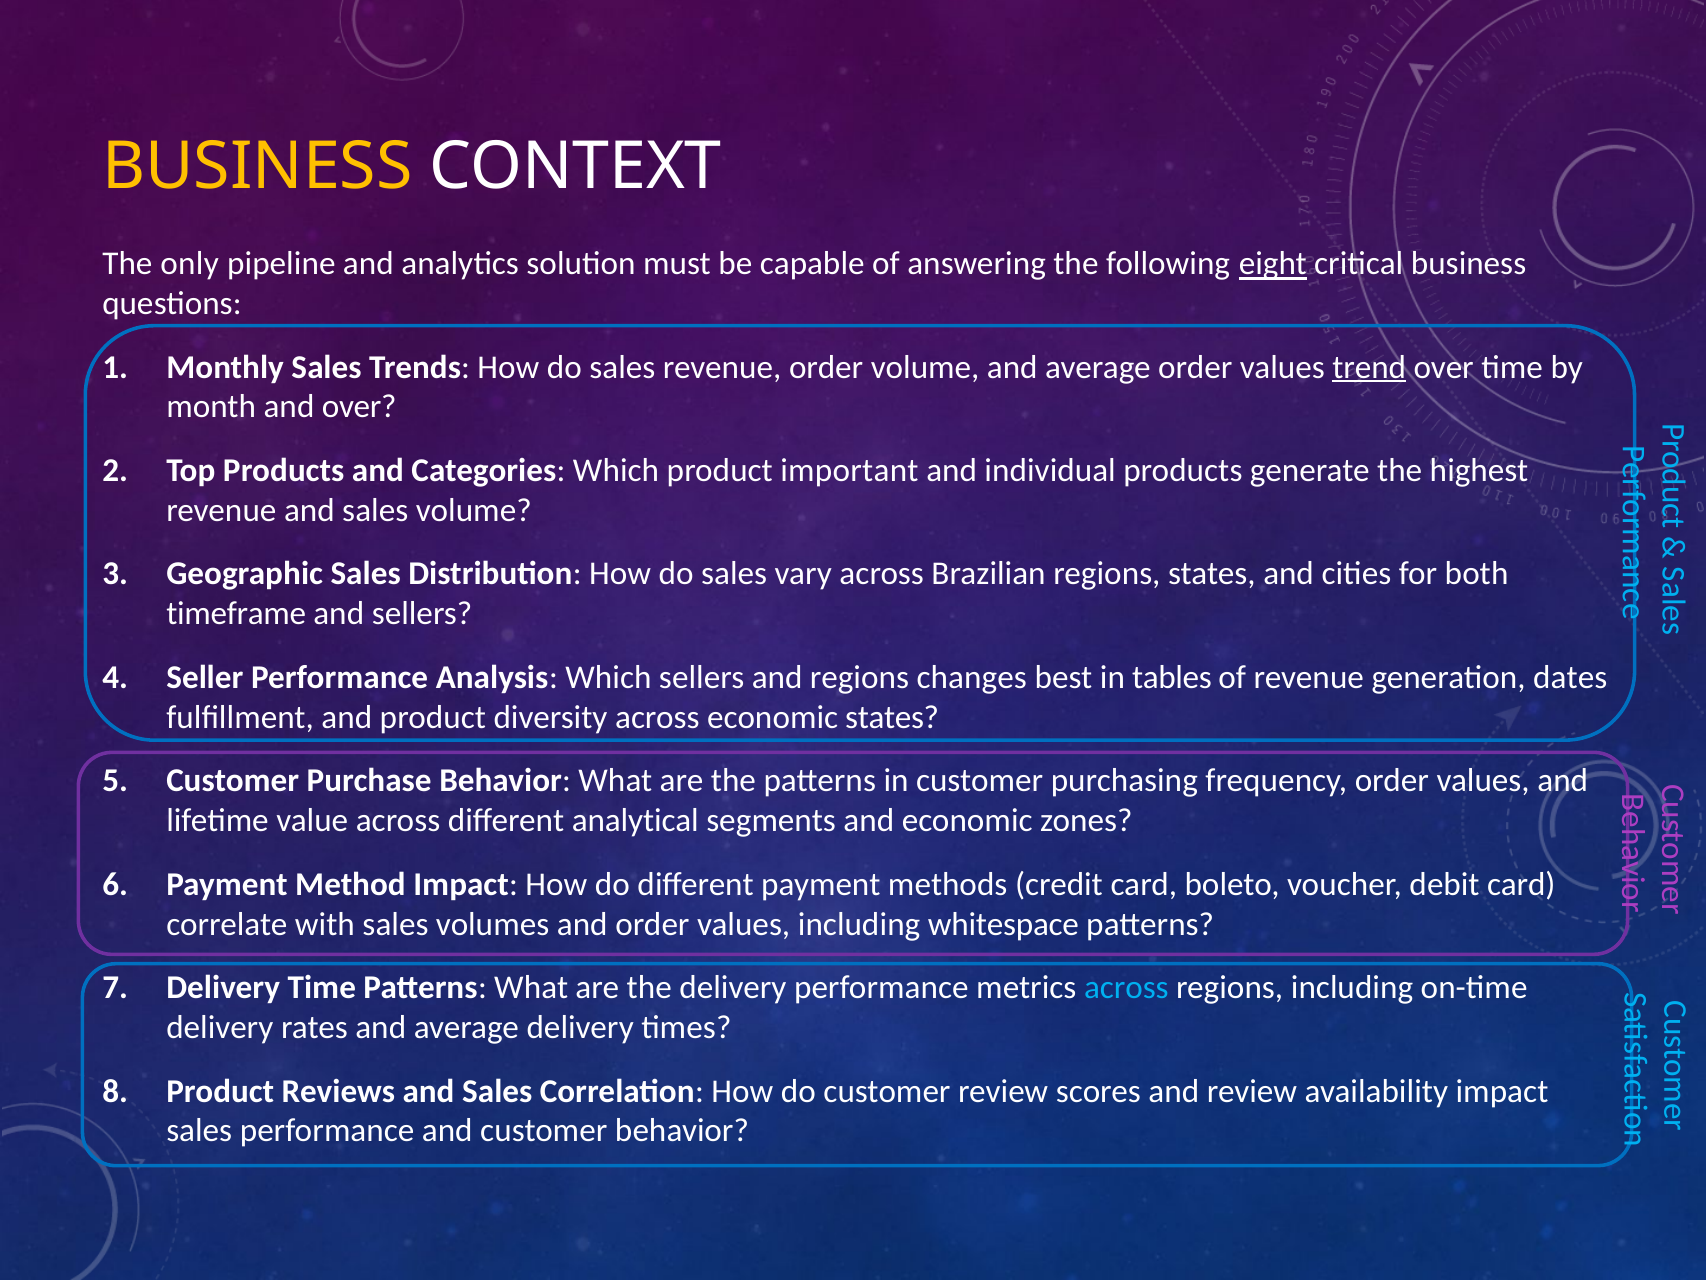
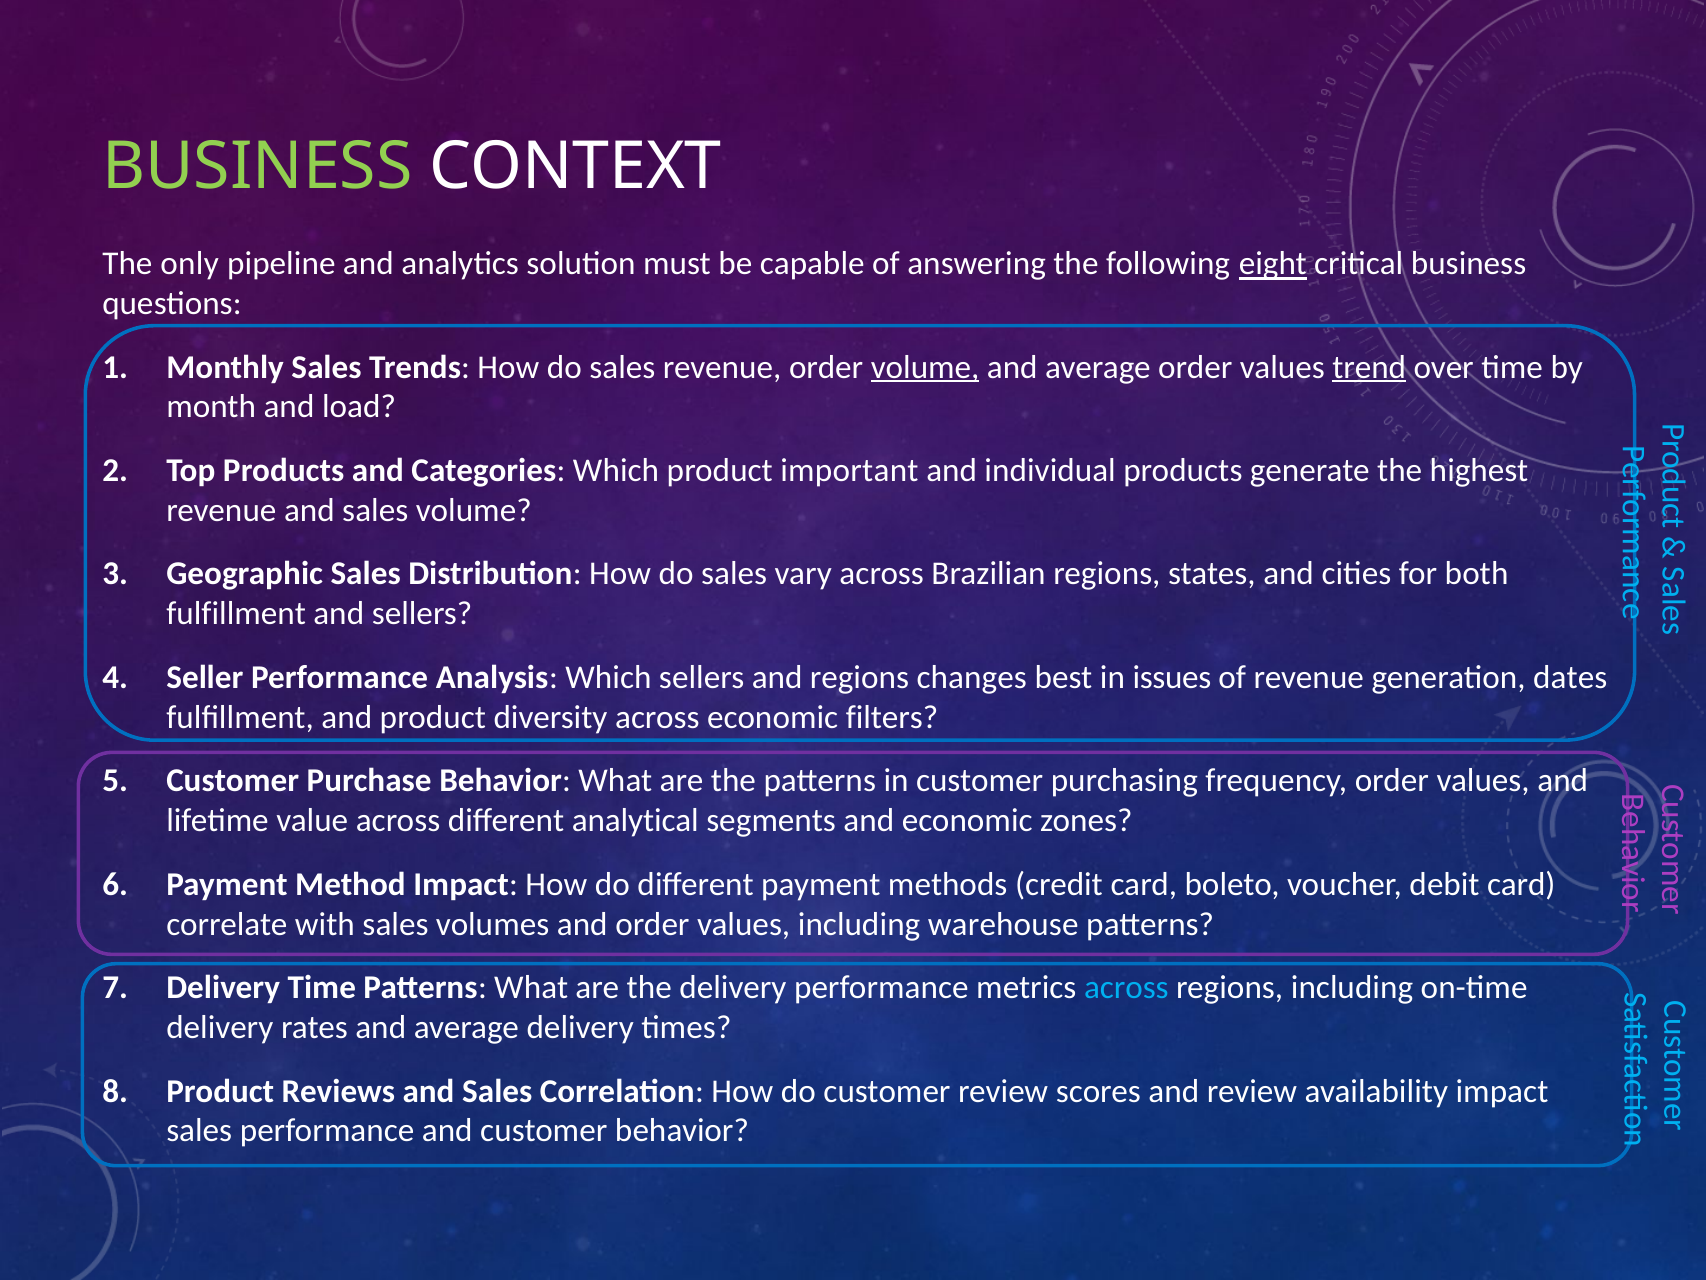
BUSINESS colour: yellow -> light green (258, 167)
volume underline: none -> present (925, 367)
and over: over -> load (359, 407)
timeframe: timeframe -> fulfillment (236, 614)
tables: tables -> issues (1172, 677)
economic states: states -> filters (892, 717)
whitespace: whitespace -> warehouse (1003, 924)
